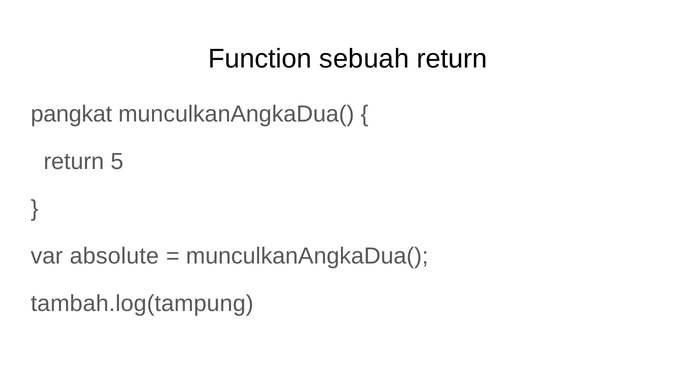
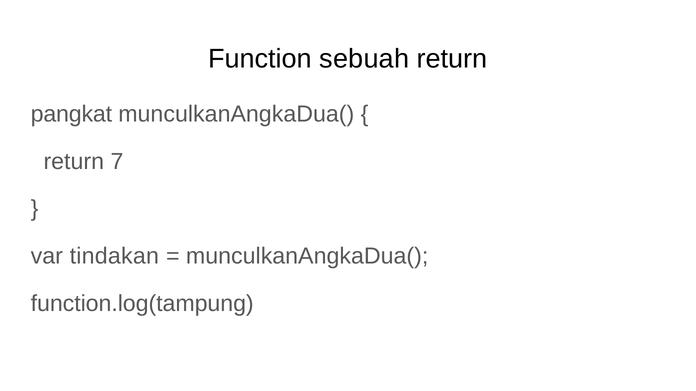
5: 5 -> 7 (117, 162)
absolute: absolute -> tindakan (114, 257)
tambah.log(tampung: tambah.log(tampung -> function.log(tampung (142, 304)
